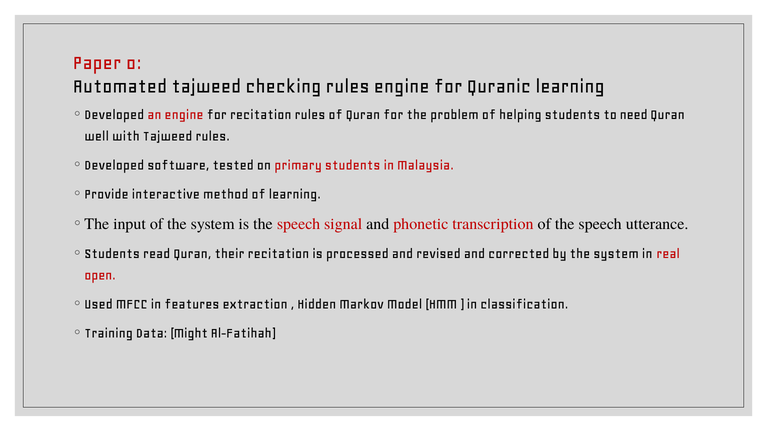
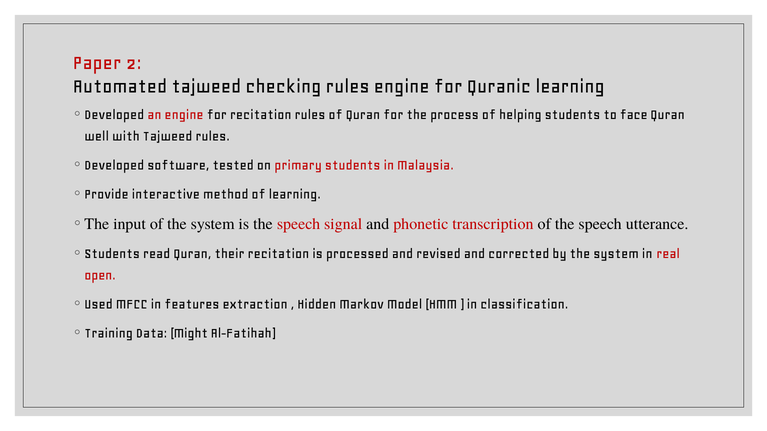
0: 0 -> 2 (134, 62)
problem: problem -> process (454, 114)
need: need -> face (634, 114)
